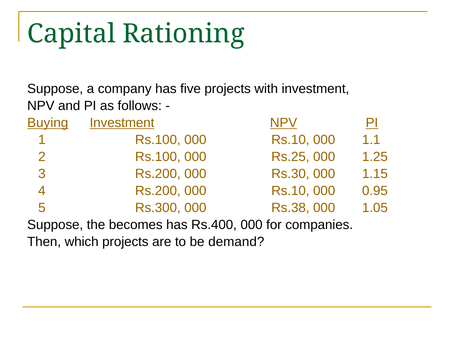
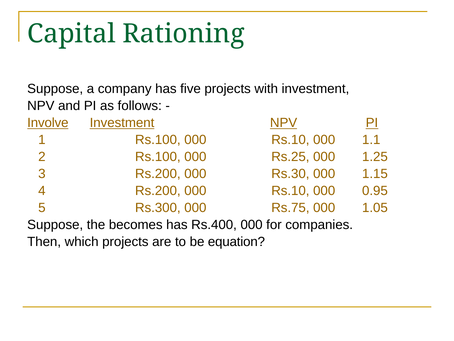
Buying: Buying -> Involve (48, 123)
Rs.38: Rs.38 -> Rs.75 (290, 207)
demand: demand -> equation (236, 241)
